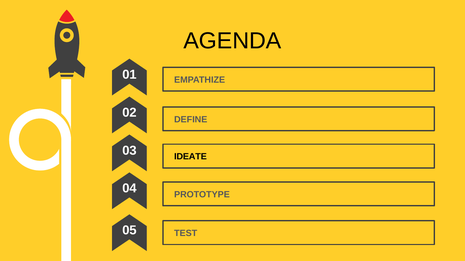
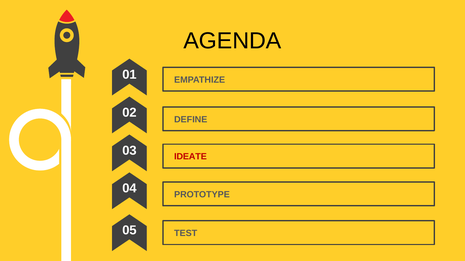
IDEATE colour: black -> red (190, 157)
